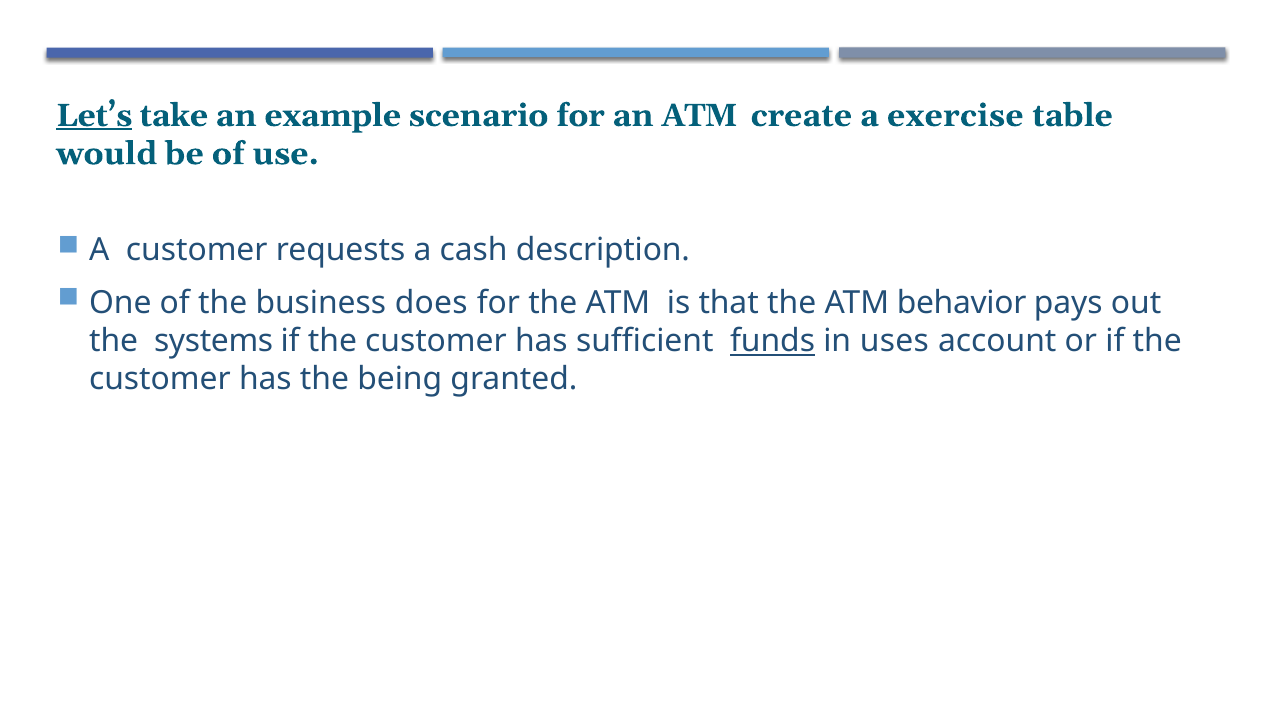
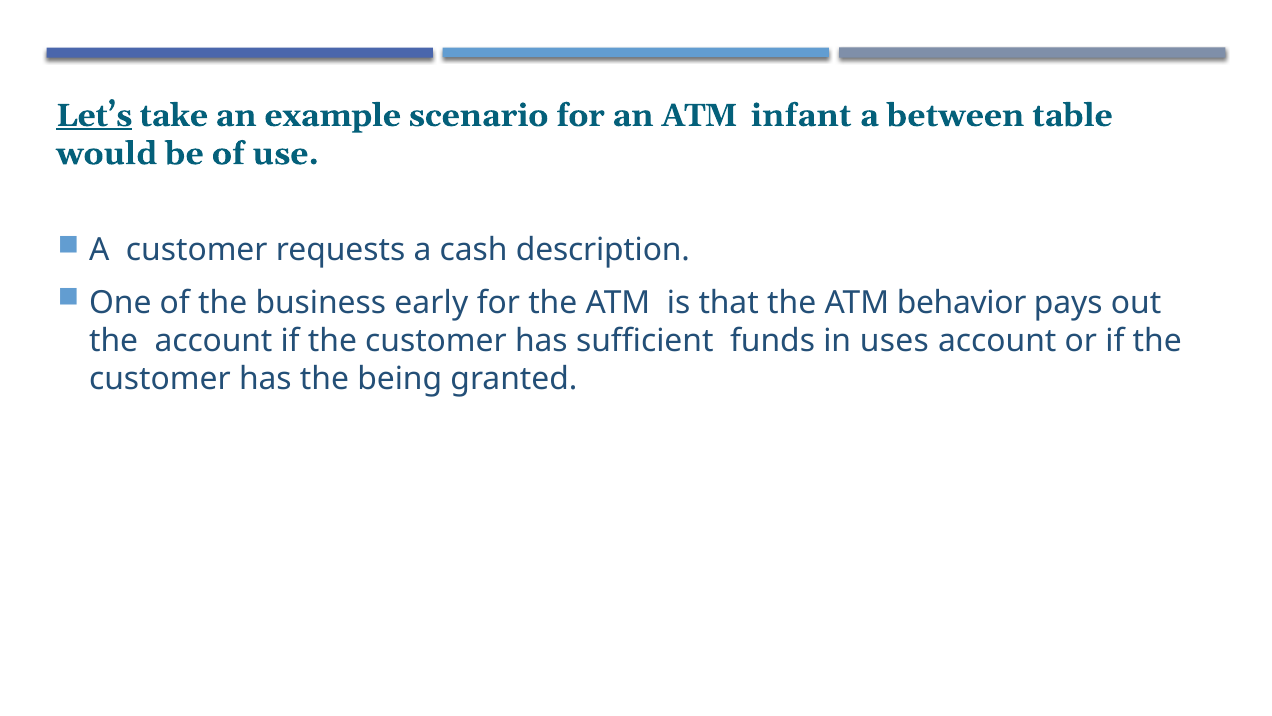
create: create -> infant (801, 115)
exercise: exercise -> between (955, 115)
does: does -> early (431, 303)
the systems: systems -> account (214, 341)
funds underline: present -> none (773, 341)
